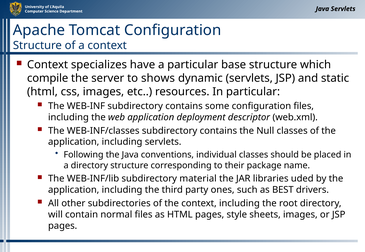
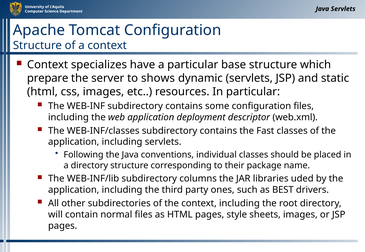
compile: compile -> prepare (48, 78)
Null: Null -> Fast (265, 131)
material: material -> columns (198, 179)
